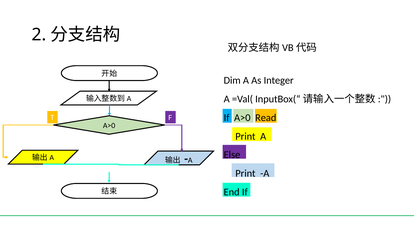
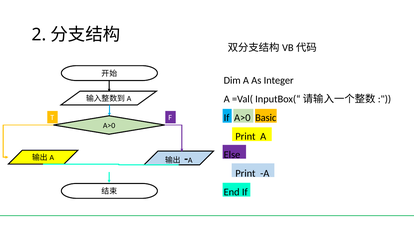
Read: Read -> Basic (266, 118)
